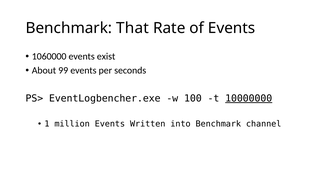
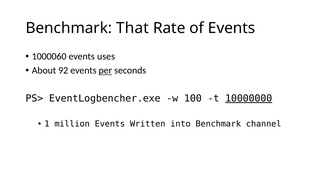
1060000: 1060000 -> 1000060 (49, 57)
exist: exist -> uses (106, 57)
99: 99 -> 92 (63, 71)
per underline: none -> present (105, 71)
